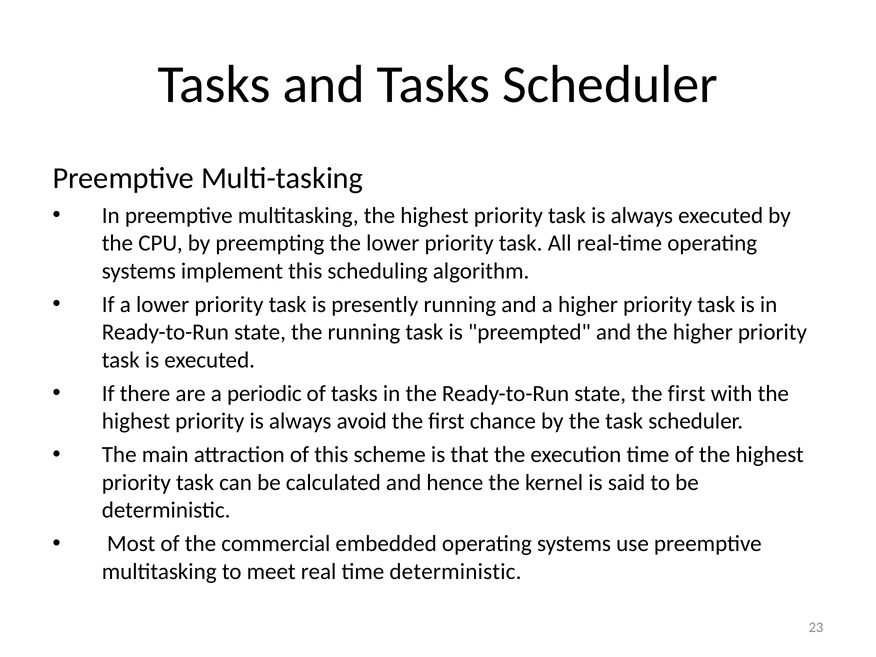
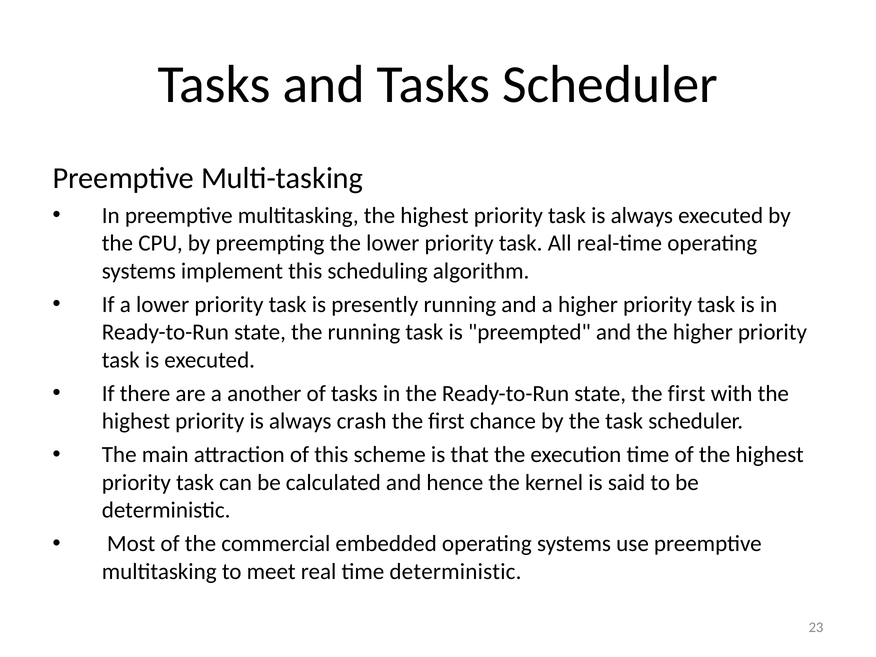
periodic: periodic -> another (264, 394)
avoid: avoid -> crash (362, 421)
